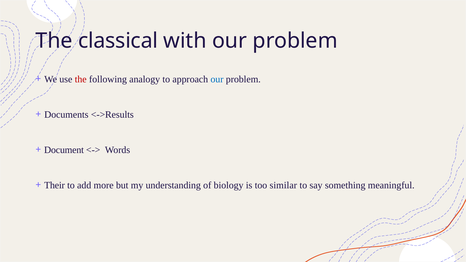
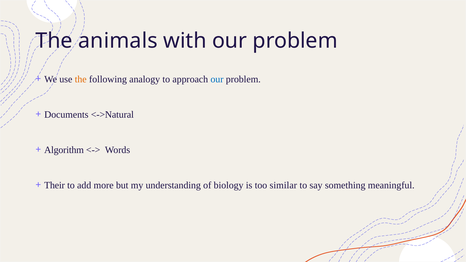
classical: classical -> animals (118, 41)
the colour: red -> orange (81, 79)
<->Results: <->Results -> <->Natural (112, 115)
Document: Document -> Algorithm (64, 150)
